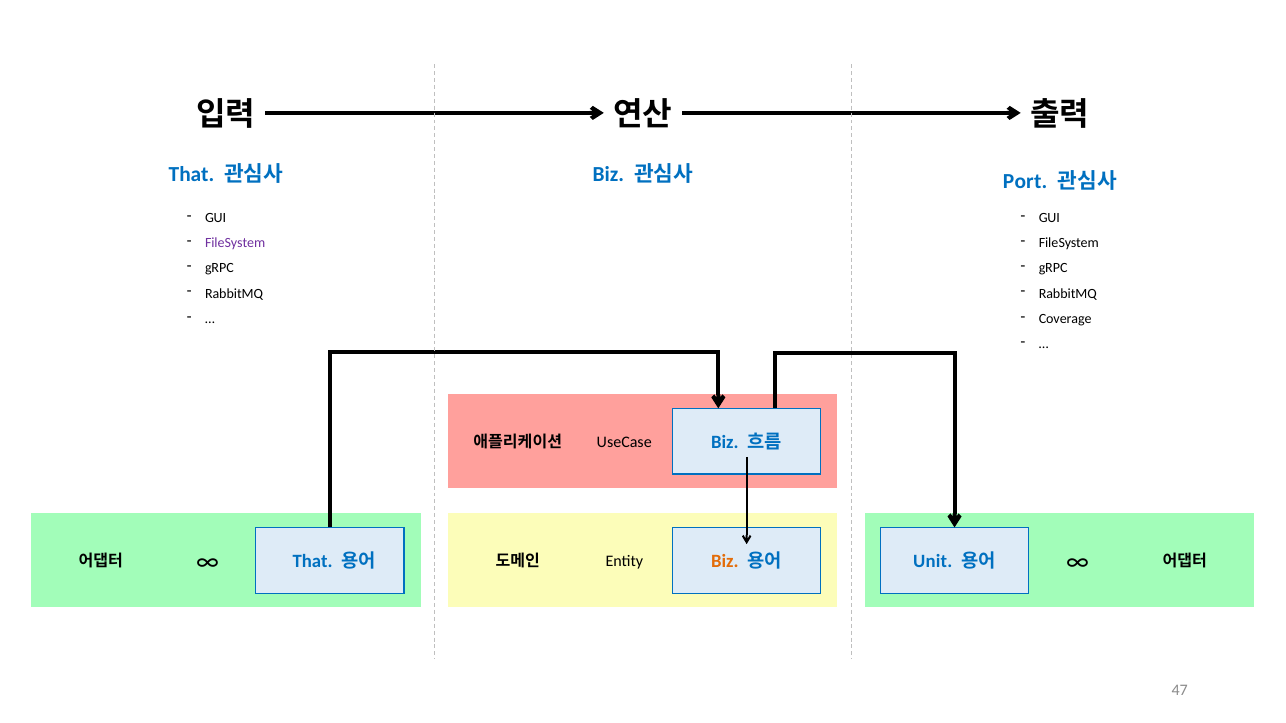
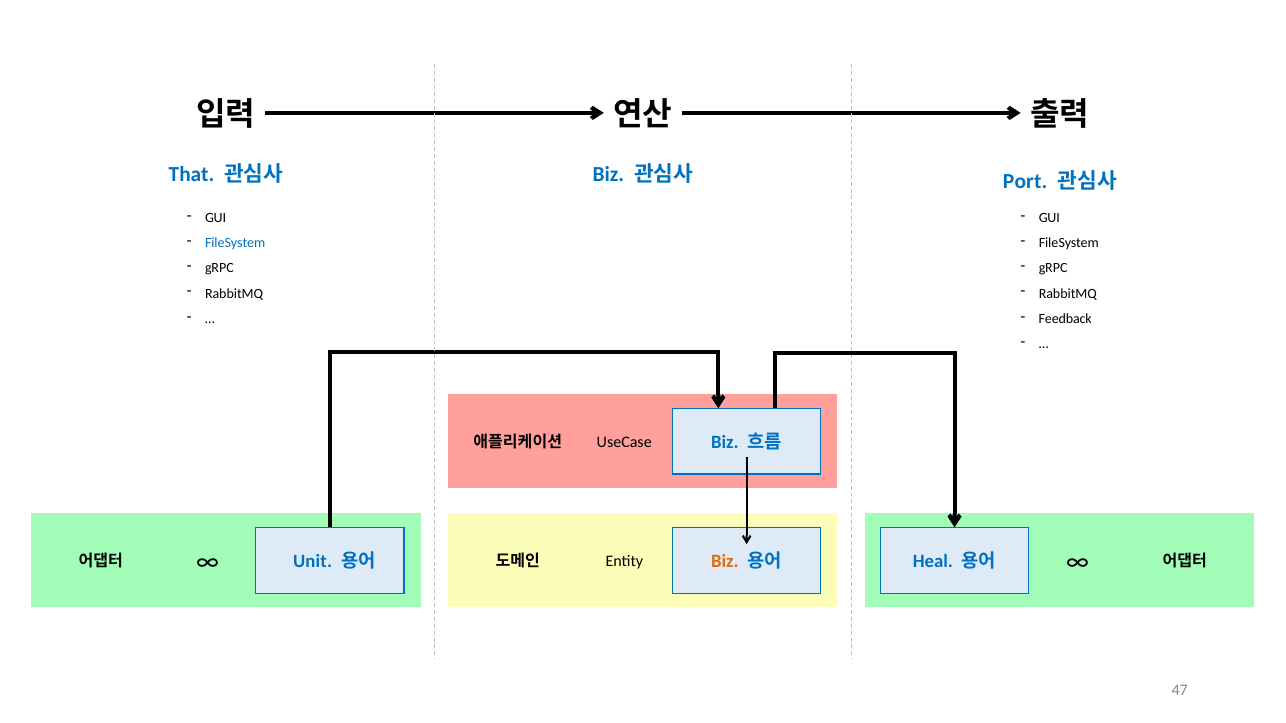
FileSystem colour: purple -> blue (235, 243)
Coverage: Coverage -> Feedback (1065, 319)
That: That -> Unit (313, 562)
Unit: Unit -> Heal (933, 562)
